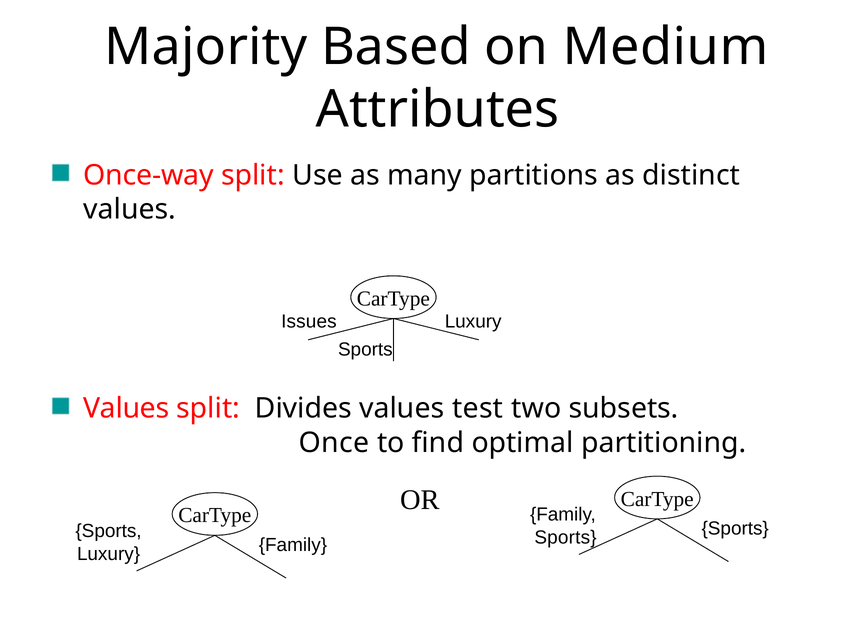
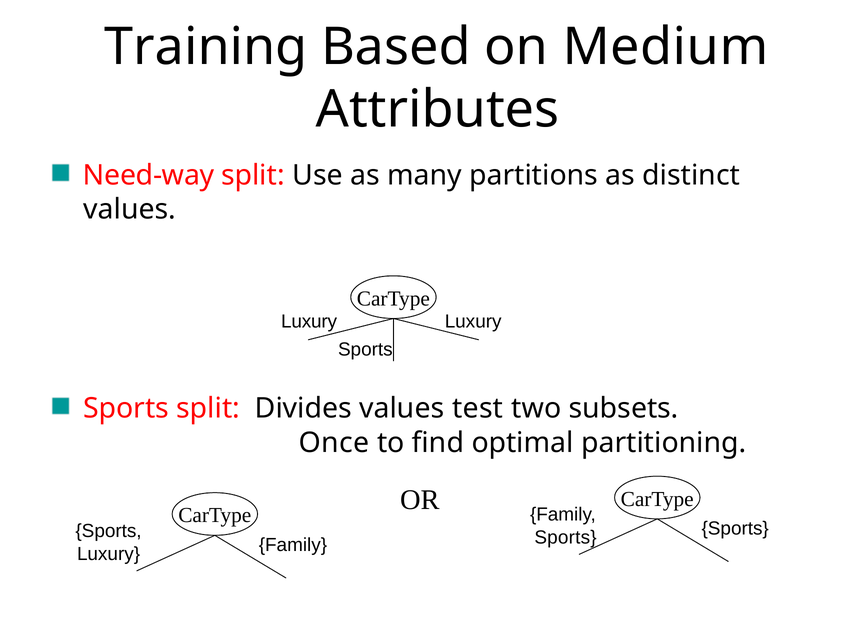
Majority: Majority -> Training (206, 47)
Once-way: Once-way -> Need-way (149, 175)
Issues: Issues -> Luxury (309, 322)
Values: Values -> Sports (126, 409)
